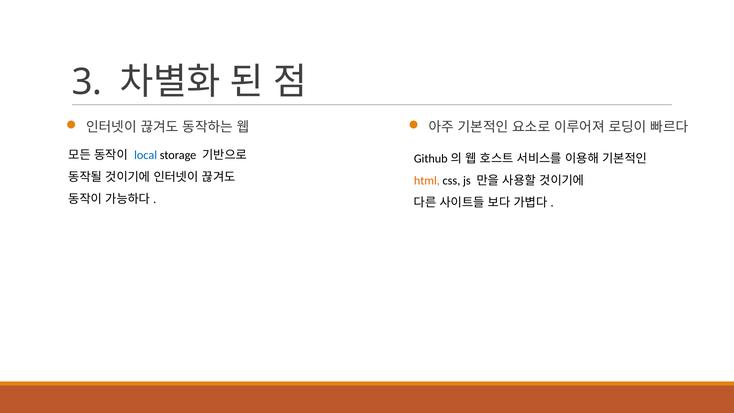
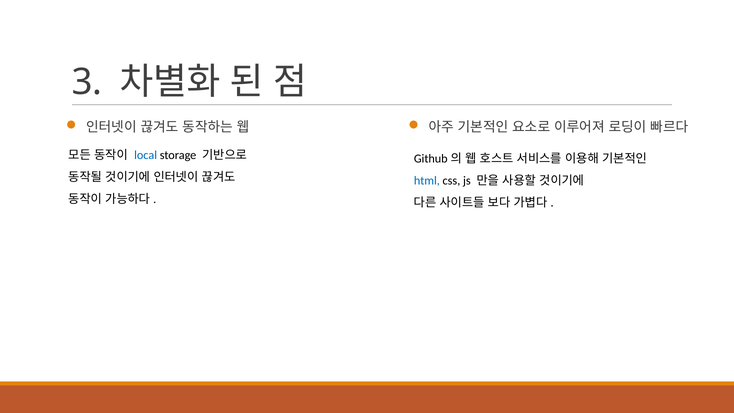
html colour: orange -> blue (427, 181)
